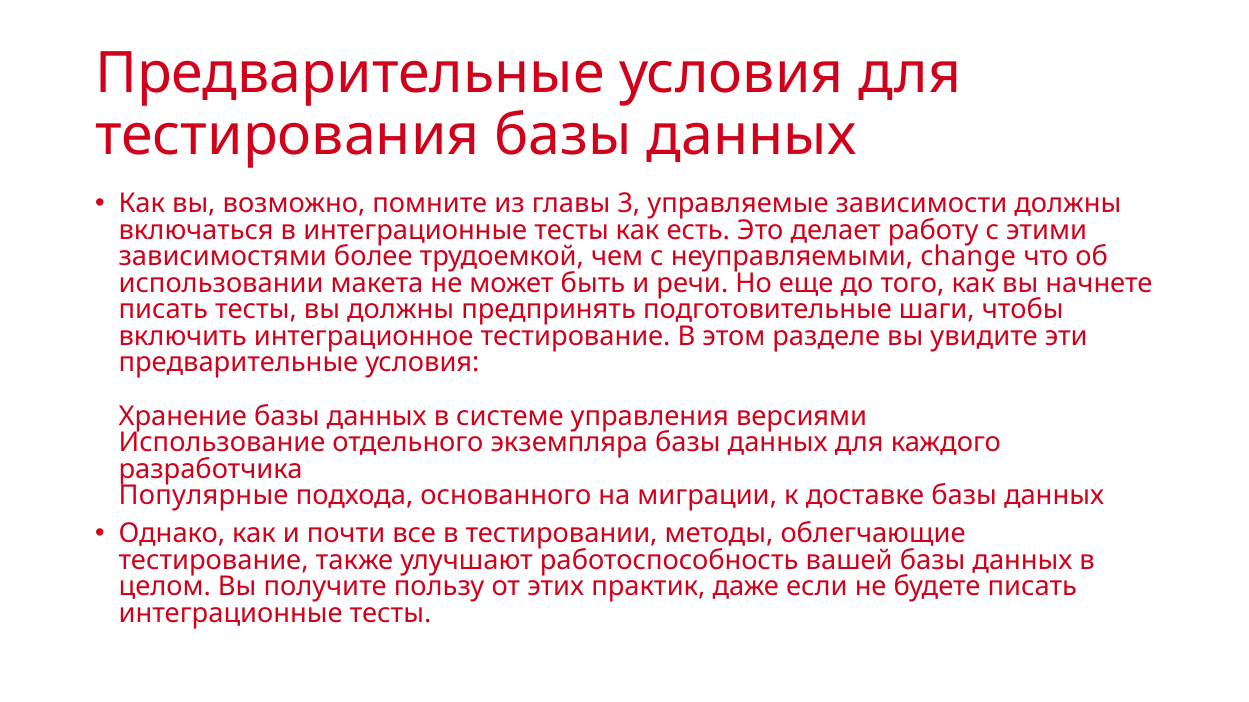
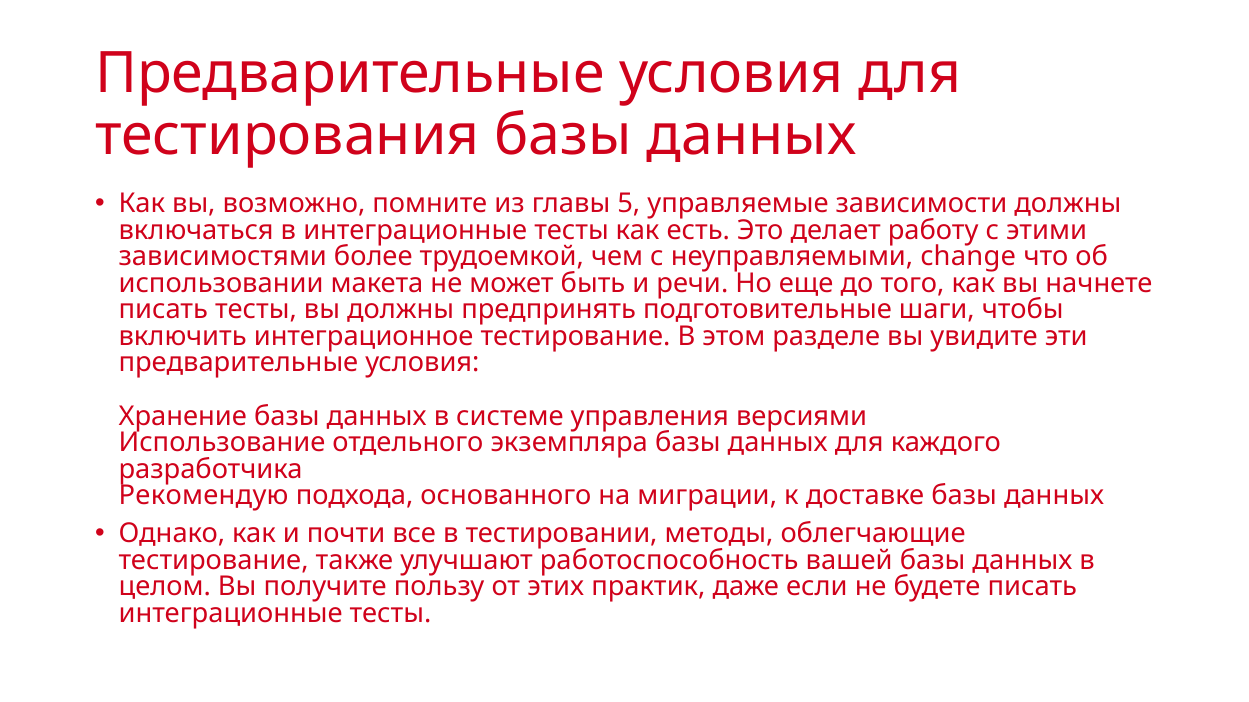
3: 3 -> 5 (629, 204)
Популярные: Популярные -> Рекомендую (204, 496)
